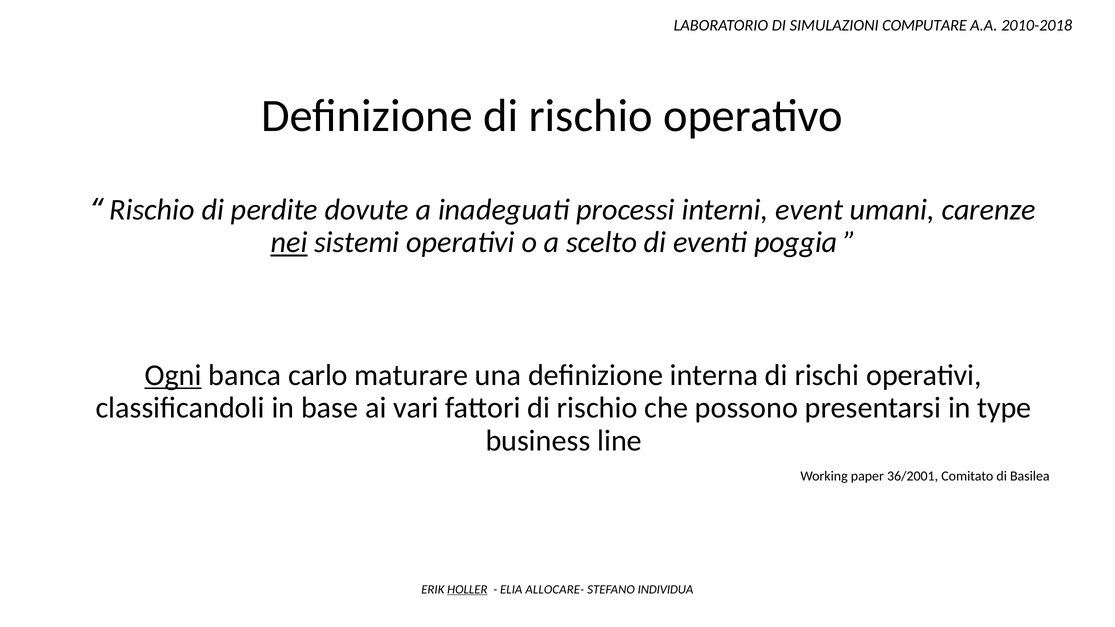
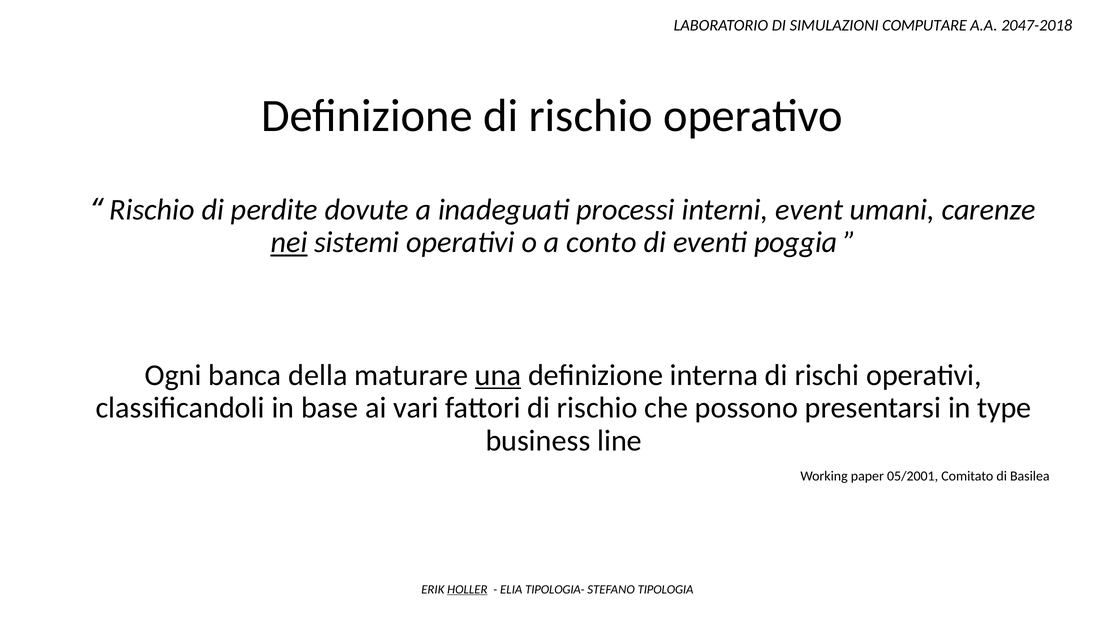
2010-2018: 2010-2018 -> 2047-2018 (1037, 25)
scelto: scelto -> conto (601, 242)
Ogni underline: present -> none (173, 375)
carlo: carlo -> della (318, 375)
una underline: none -> present (498, 375)
36/2001: 36/2001 -> 05/2001 (913, 476)
ALLOCARE-: ALLOCARE- -> TIPOLOGIA- (555, 590)
INDIVIDUA: INDIVIDUA -> TIPOLOGIA (666, 590)
